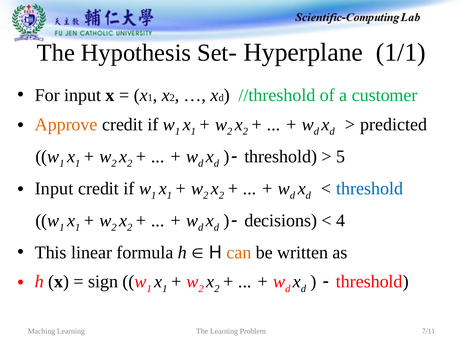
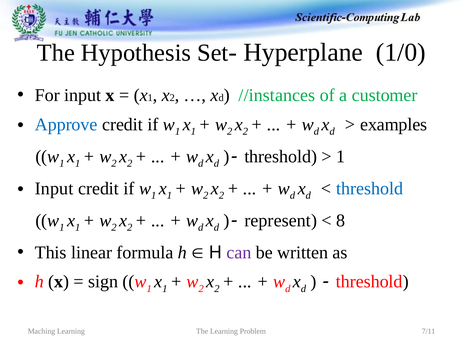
1/1: 1/1 -> 1/0 (401, 52)
//threshold: //threshold -> //instances (277, 95)
Approve colour: orange -> blue (66, 124)
predicted: predicted -> examples (394, 124)
5: 5 -> 1 (341, 157)
decisions: decisions -> represent (281, 221)
4: 4 -> 8 (341, 221)
can colour: orange -> purple (239, 253)
